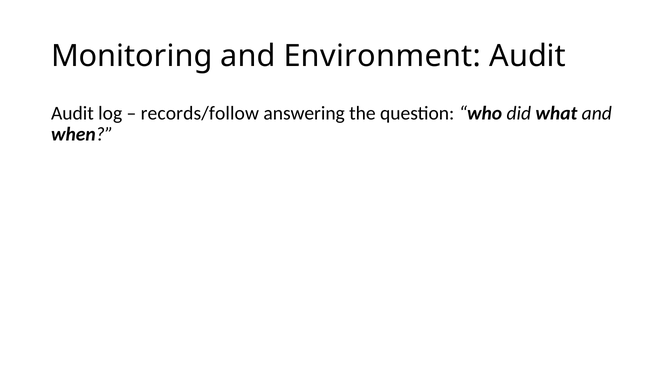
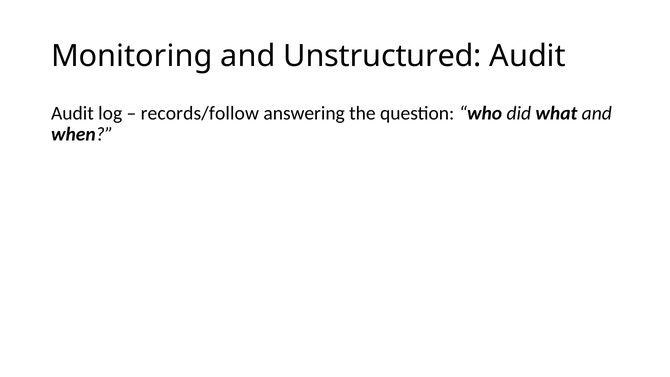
Environment: Environment -> Unstructured (383, 56)
